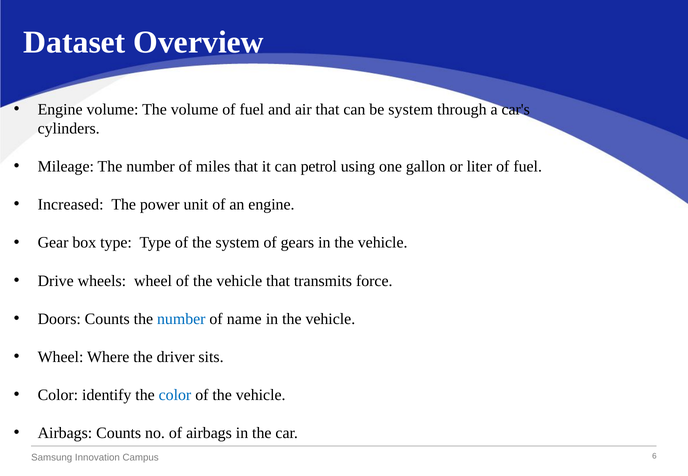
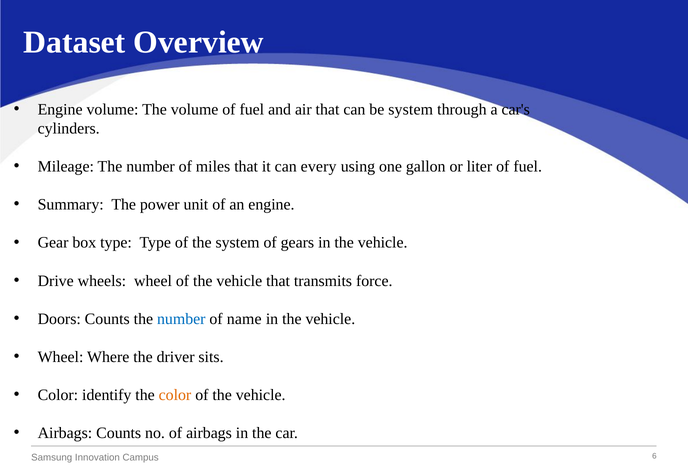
petrol: petrol -> every (319, 167)
Increased: Increased -> Summary (71, 205)
color colour: blue -> orange (175, 395)
